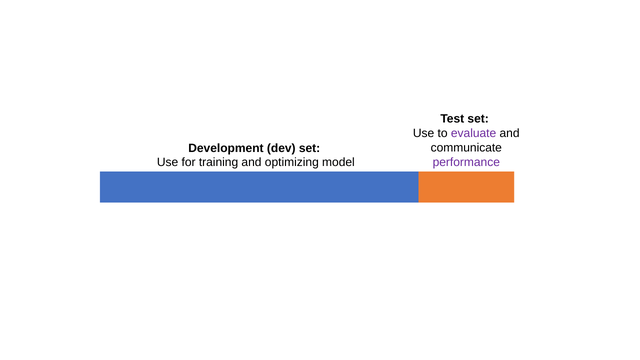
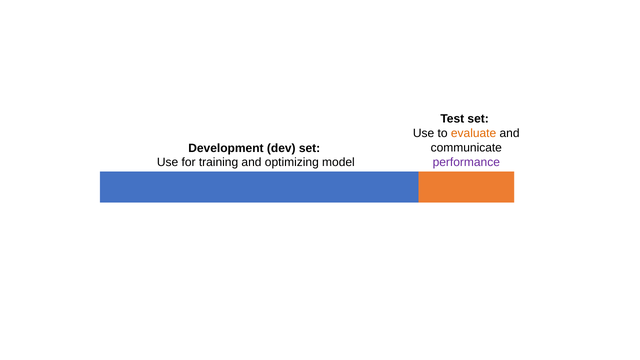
evaluate colour: purple -> orange (474, 133)
